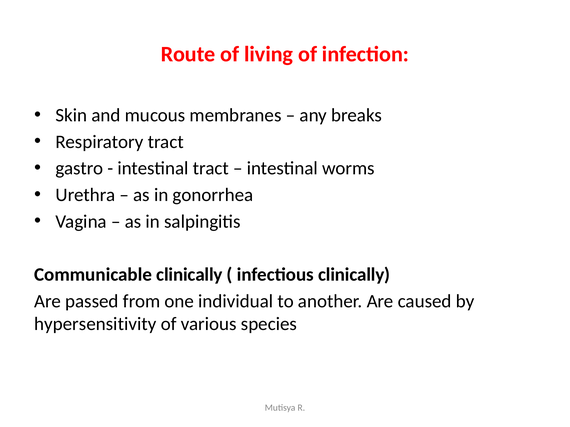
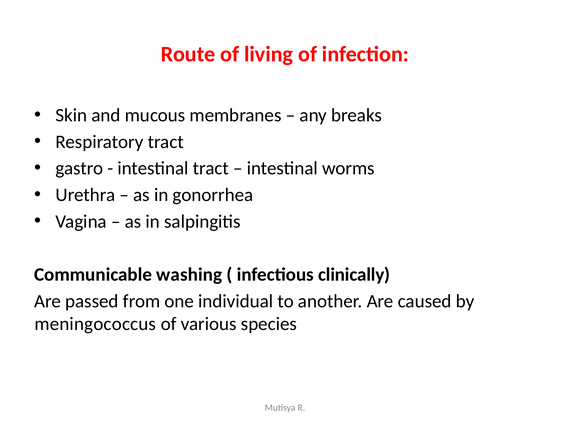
Communicable clinically: clinically -> washing (189, 275)
hypersensitivity: hypersensitivity -> meningococcus (95, 324)
